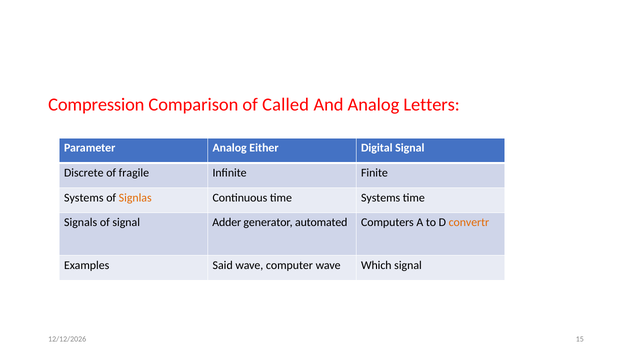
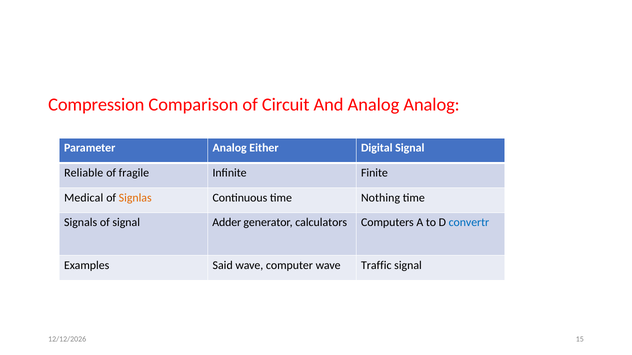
Called: Called -> Circuit (286, 105)
Analog Letters: Letters -> Analog (432, 105)
Discrete: Discrete -> Reliable (84, 173)
Systems: Systems -> Medical (84, 198)
time Systems: Systems -> Nothing (381, 198)
automated: automated -> calculators (321, 223)
convertr colour: orange -> blue (469, 223)
Which: Which -> Traffic (376, 266)
